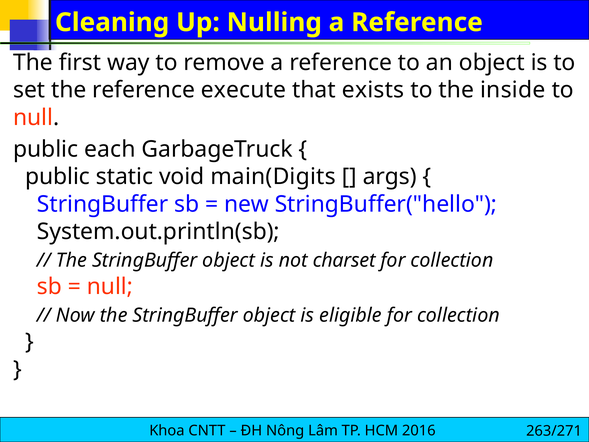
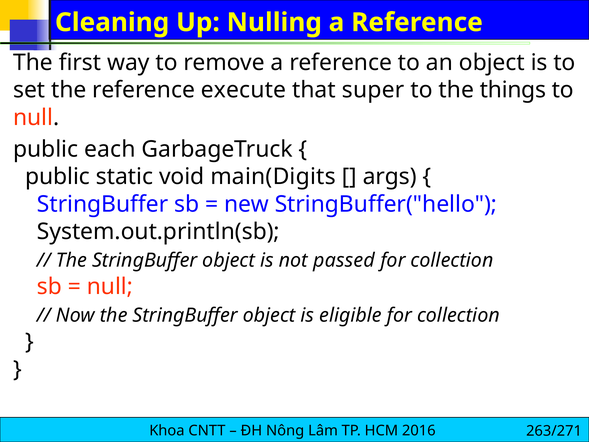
exists: exists -> super (373, 90)
inside: inside -> things (513, 90)
charset: charset -> passed (344, 260)
